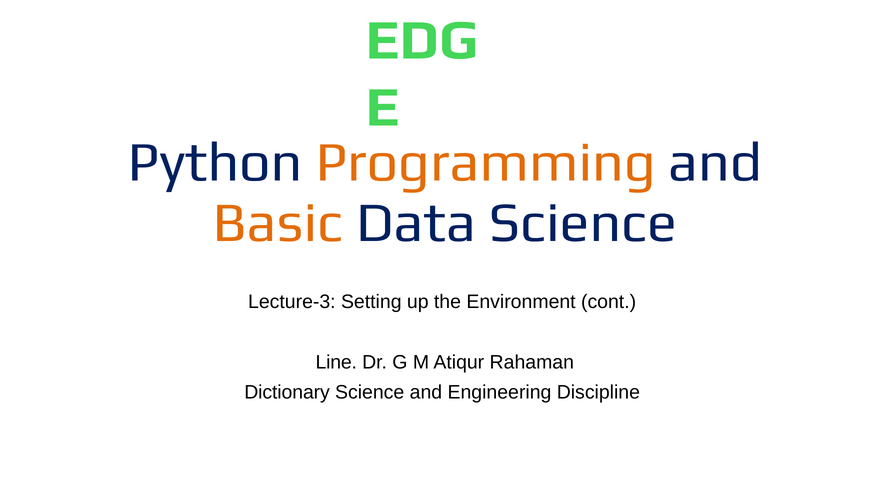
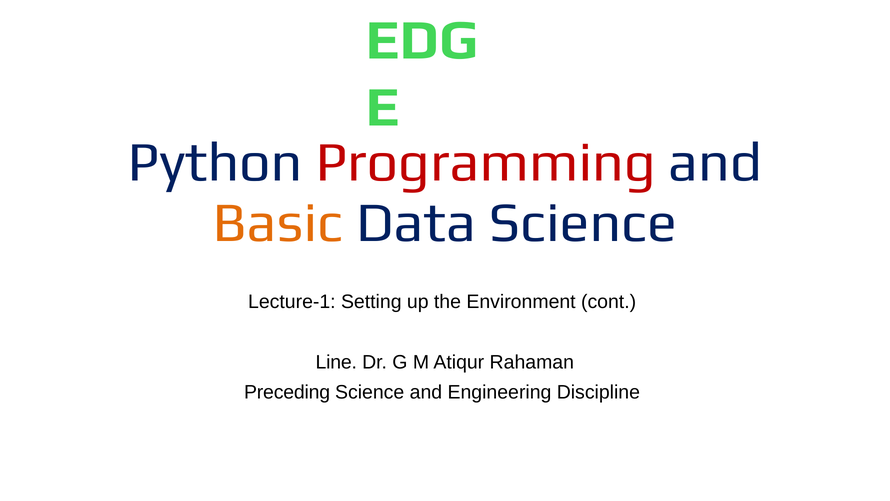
Programming colour: orange -> red (486, 162)
Lecture-3: Lecture-3 -> Lecture-1 (292, 301)
Dictionary: Dictionary -> Preceding (287, 392)
